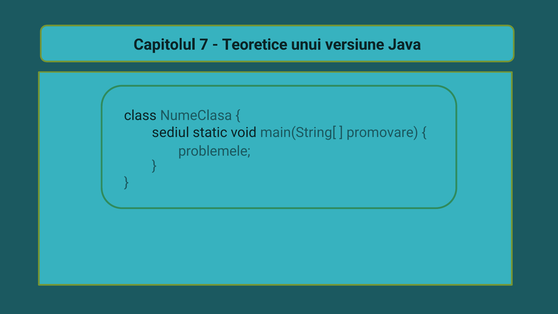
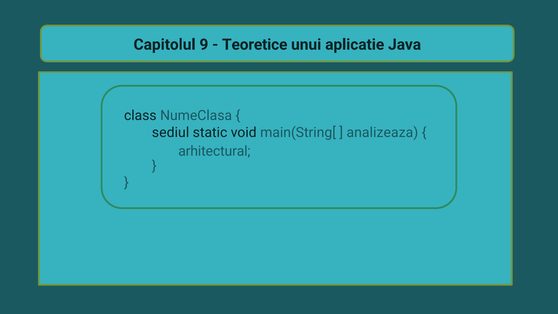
7: 7 -> 9 (204, 45)
versiune: versiune -> aplicatie (355, 45)
promovare: promovare -> analizeaza (382, 132)
problemele: problemele -> arhitectural (214, 151)
